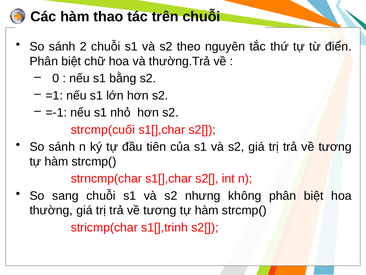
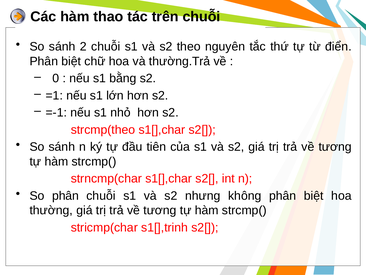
strcmp(cuối: strcmp(cuối -> strcmp(theo (103, 130)
So sang: sang -> phân (66, 195)
